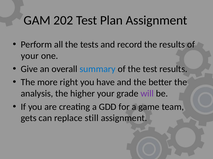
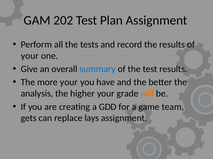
more right: right -> your (69, 83)
will colour: purple -> orange (147, 94)
still: still -> lays (92, 119)
